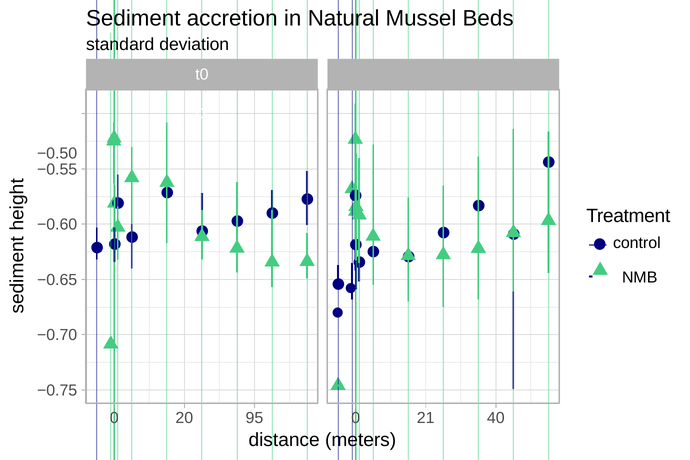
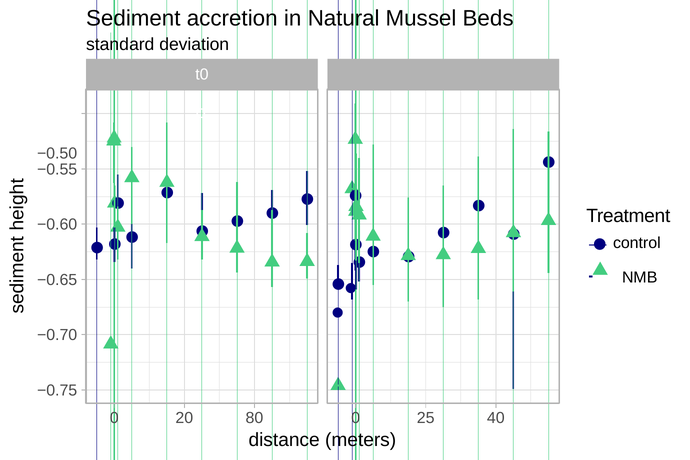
95: 95 -> 80 (254, 418)
21: 21 -> 25 (426, 418)
